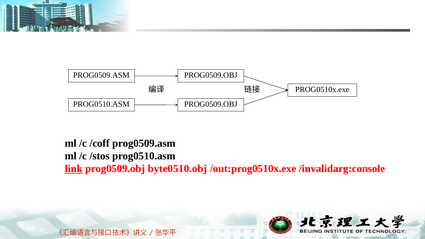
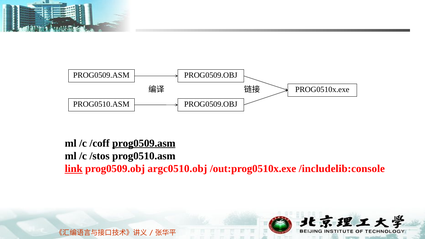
prog0509.asm underline: none -> present (144, 143)
byte0510.obj: byte0510.obj -> argc0510.obj (177, 169)
/invalidarg:console: /invalidarg:console -> /includelib:console (342, 169)
